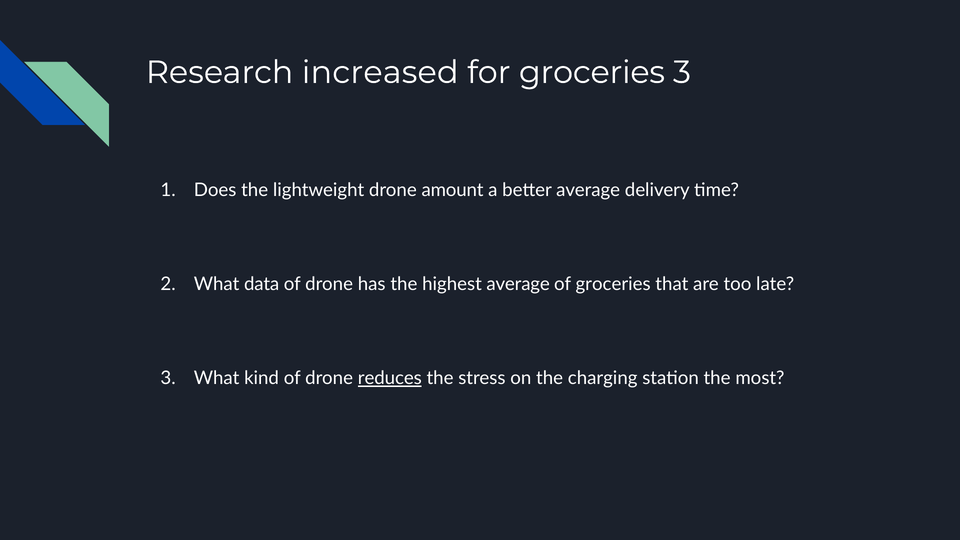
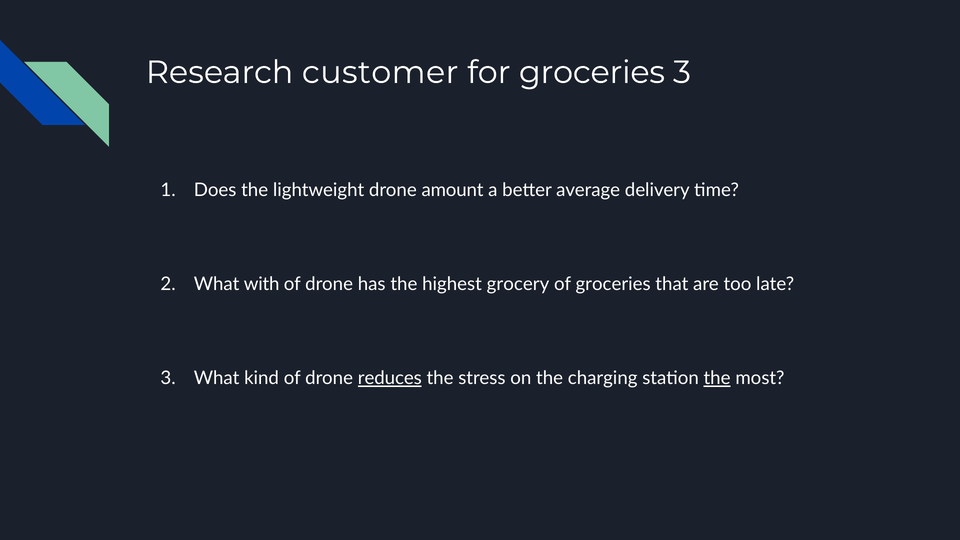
increased: increased -> customer (380, 72)
data: data -> with (262, 284)
highest average: average -> grocery (518, 284)
the underline: none -> present (717, 378)
